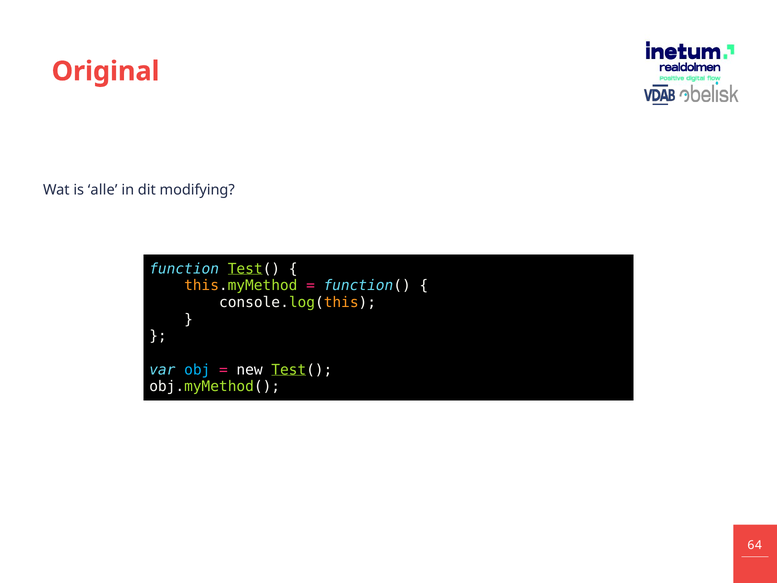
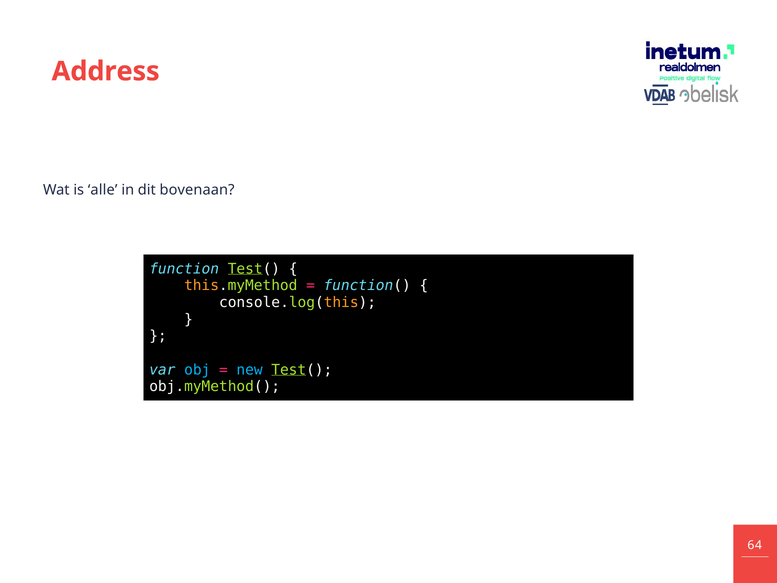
Original: Original -> Address (106, 71)
modifying: modifying -> bovenaan (197, 190)
new colour: white -> light blue (250, 370)
